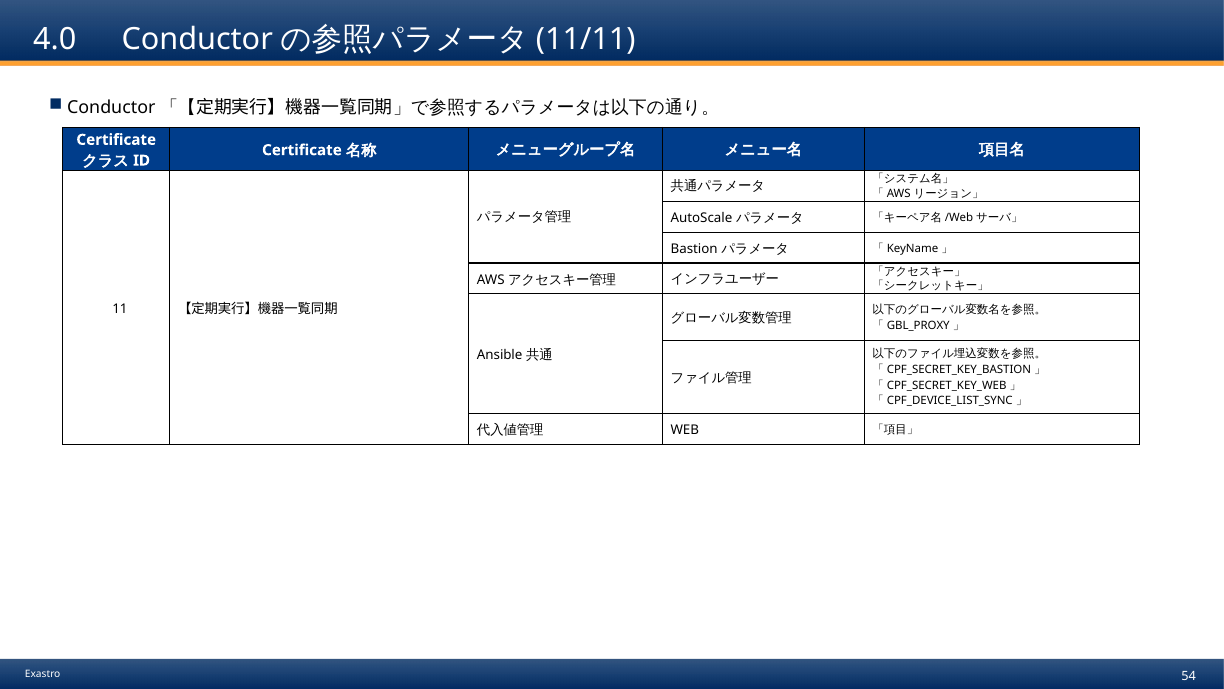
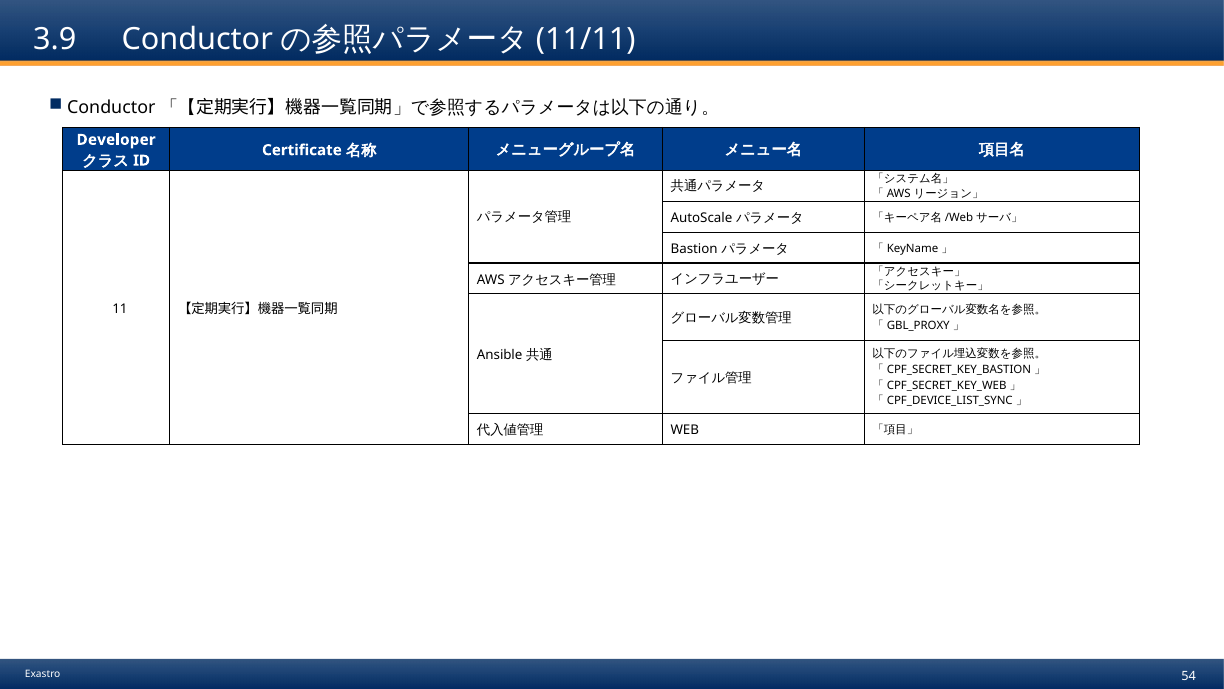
4.0: 4.0 -> 3.9 (55, 39)
Certificate: Certificate -> Developer (116, 140)
